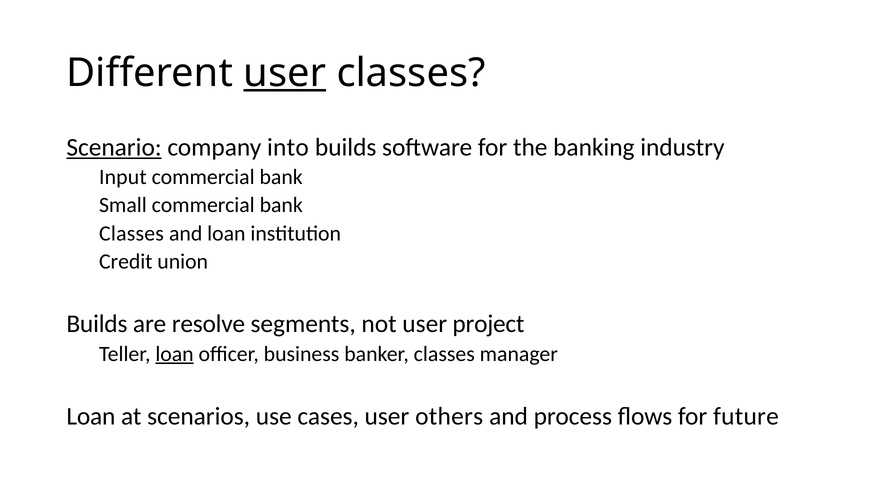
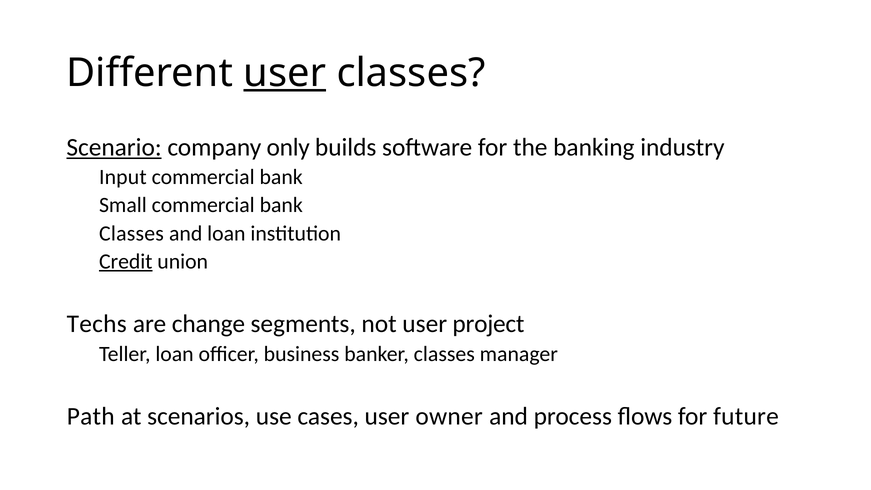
into: into -> only (288, 147)
Credit underline: none -> present (126, 261)
Builds: Builds -> Techs (97, 324)
resolve: resolve -> change (208, 324)
loan underline: present -> none (175, 354)
Loan: Loan -> Path (91, 416)
others: others -> owner (449, 416)
